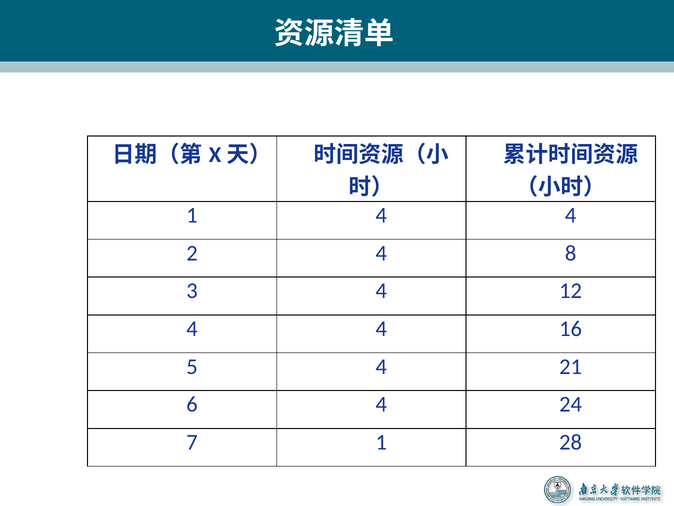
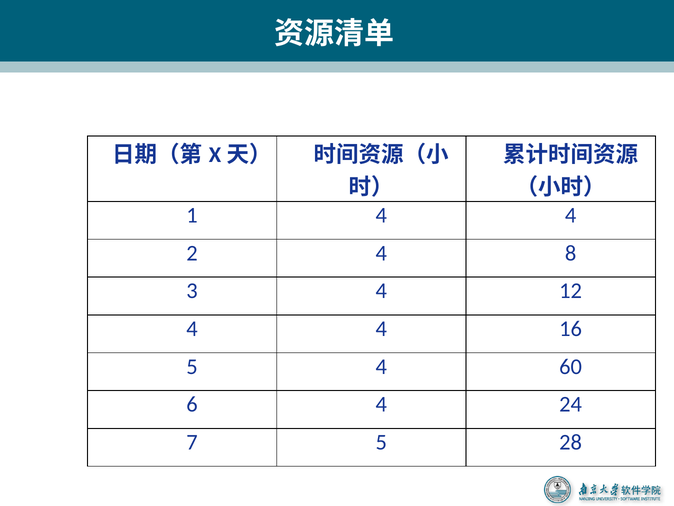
21: 21 -> 60 (571, 366)
7 1: 1 -> 5 (381, 442)
